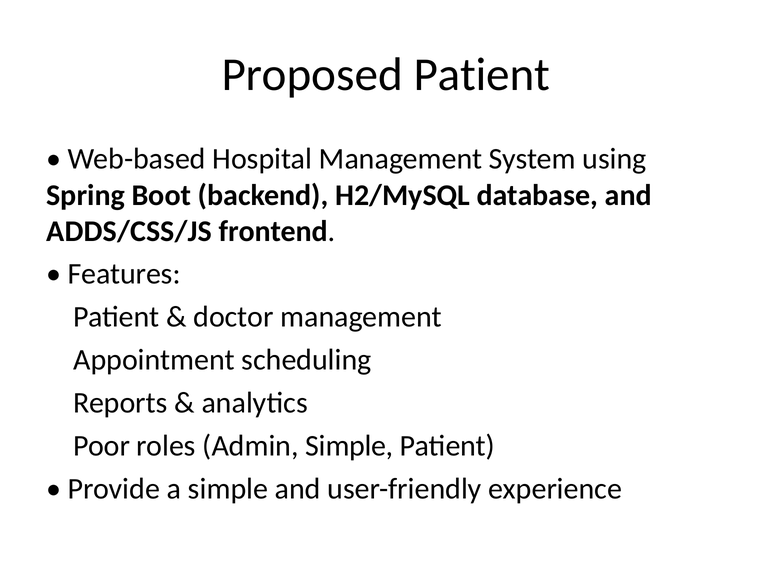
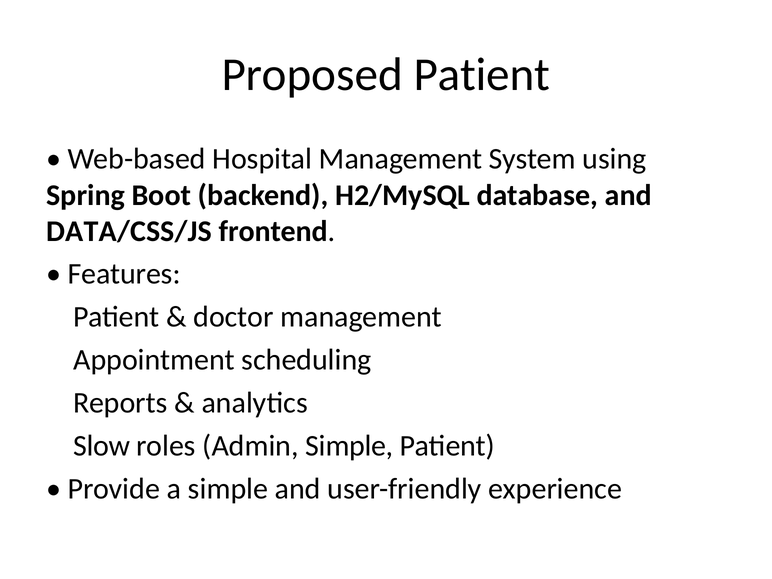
ADDS/CSS/JS: ADDS/CSS/JS -> DATA/CSS/JS (129, 231)
Poor: Poor -> Slow (102, 446)
